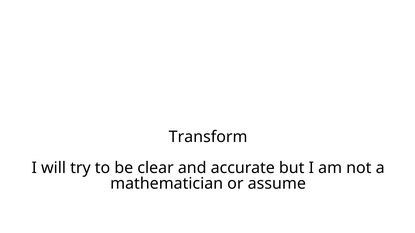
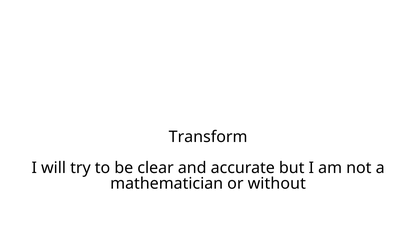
assume: assume -> without (277, 184)
